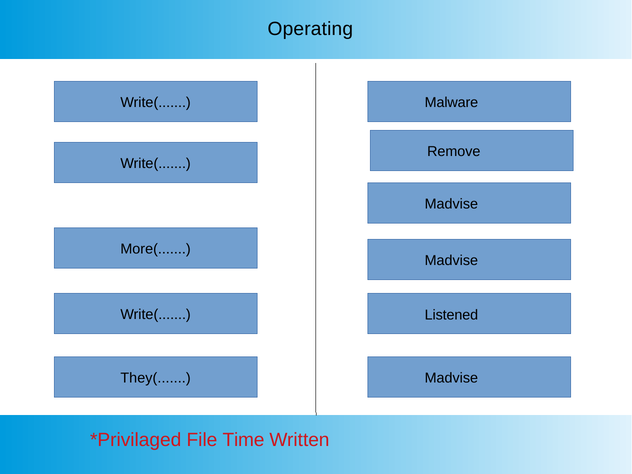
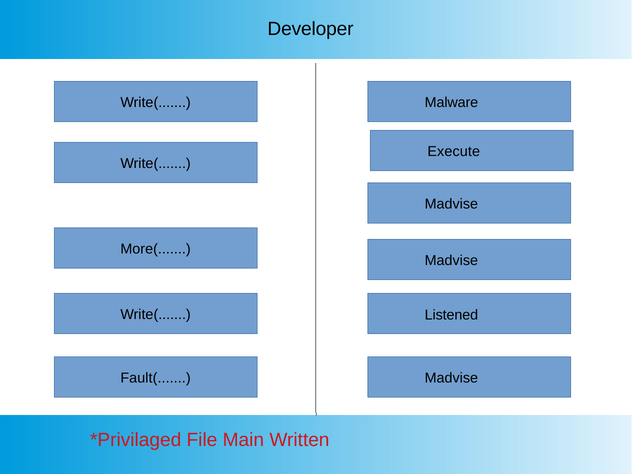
Operating: Operating -> Developer (310, 29)
Remove: Remove -> Execute (454, 152)
They(: They( -> Fault( (156, 378)
Time: Time -> Main (243, 440)
